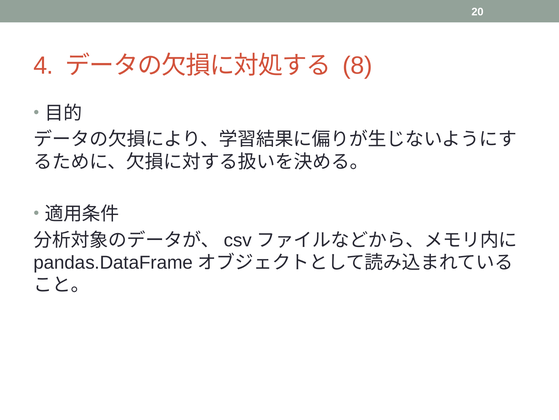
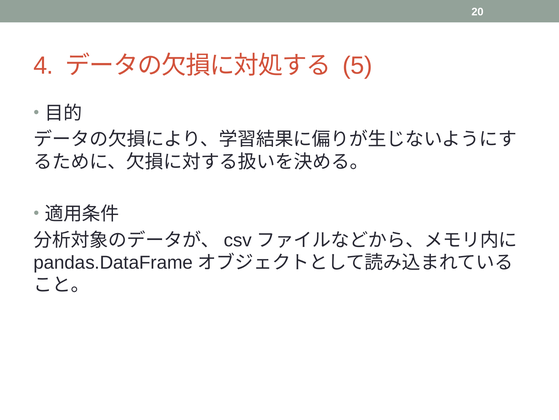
8: 8 -> 5 (358, 66)
